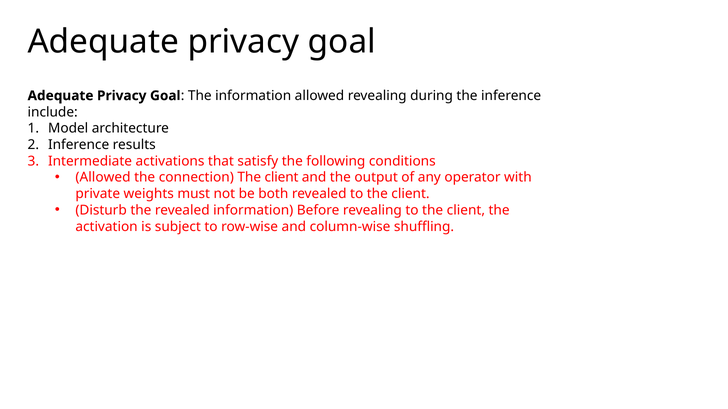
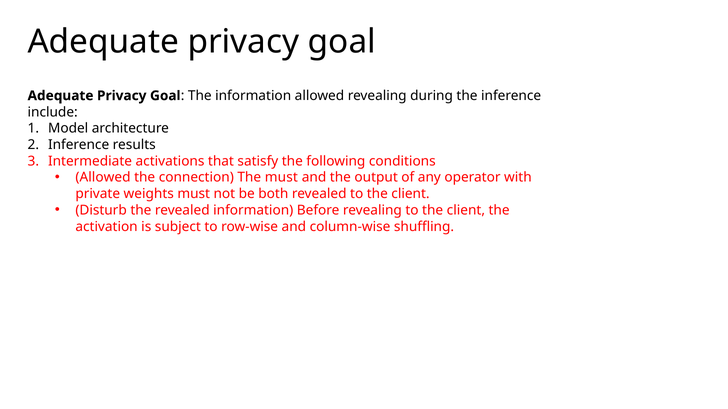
connection The client: client -> must (281, 178)
